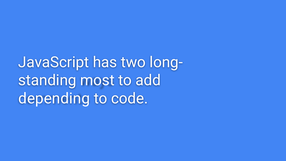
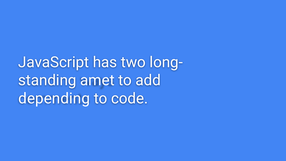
most: most -> amet (97, 80)
